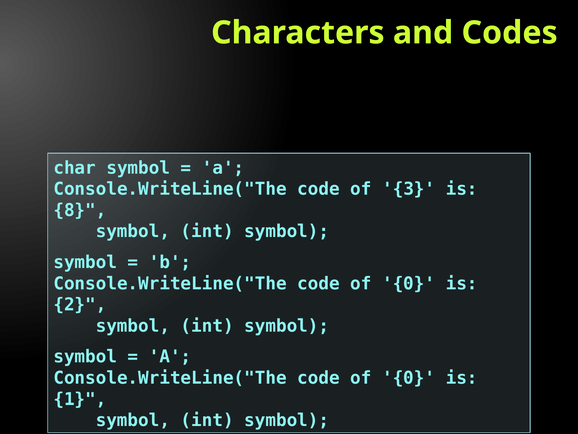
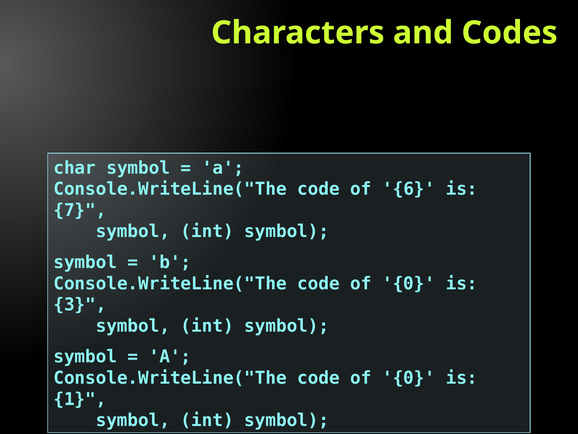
3: 3 -> 6 (409, 189)
8: 8 -> 7 (80, 210)
2: 2 -> 3 (80, 304)
